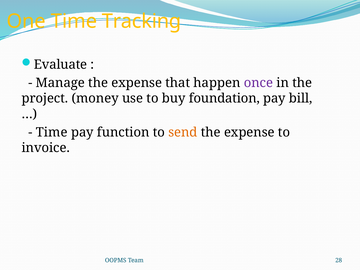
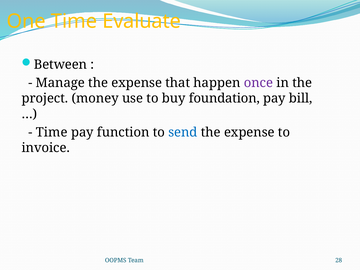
Tracking: Tracking -> Evaluate (142, 21)
Evaluate: Evaluate -> Between (61, 65)
send colour: orange -> blue (183, 132)
